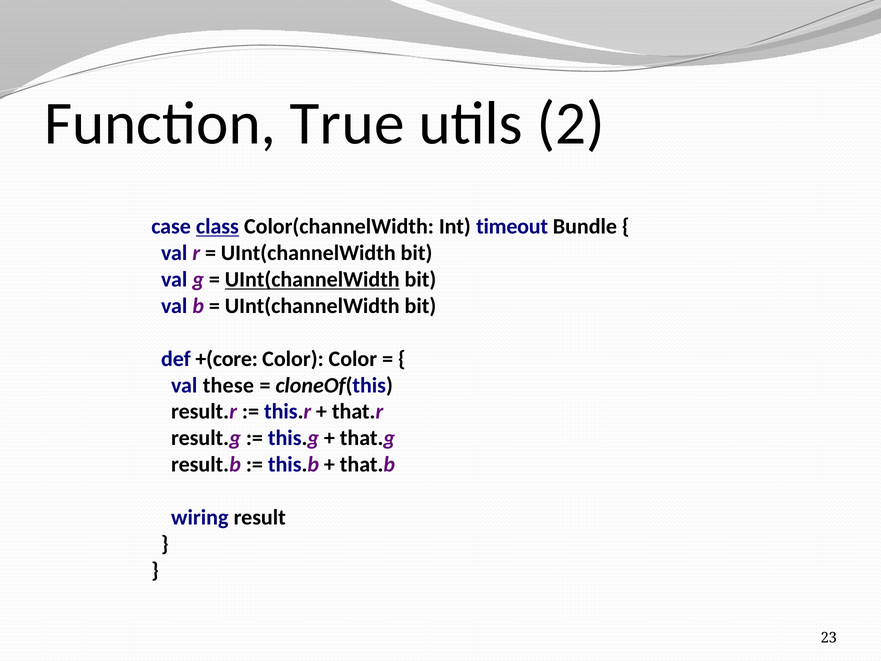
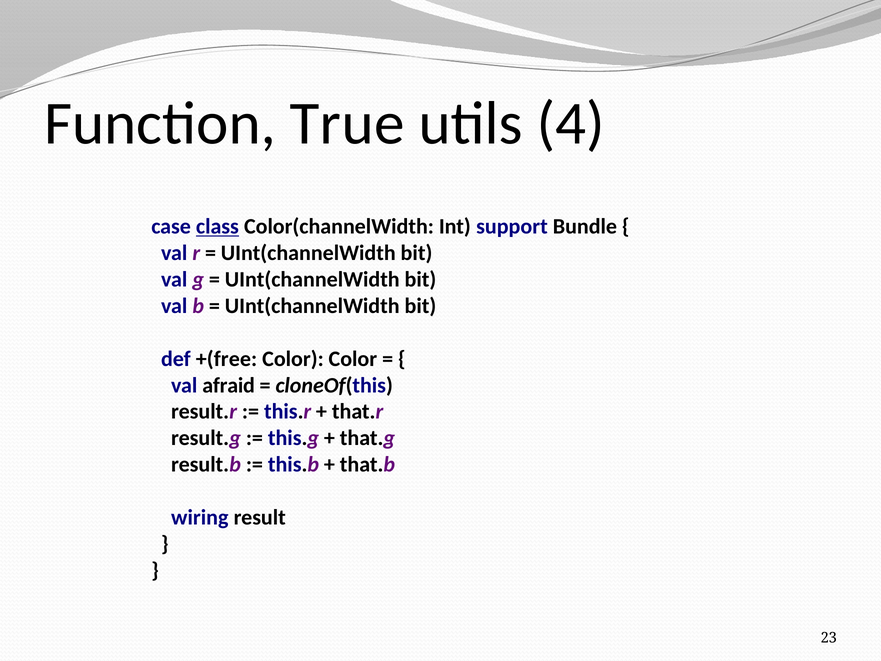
2: 2 -> 4 (571, 124)
timeout: timeout -> support (512, 227)
UInt(channelWidth underline: present -> none (312, 279)
+(core: +(core -> +(free (226, 359)
these: these -> afraid (229, 385)
